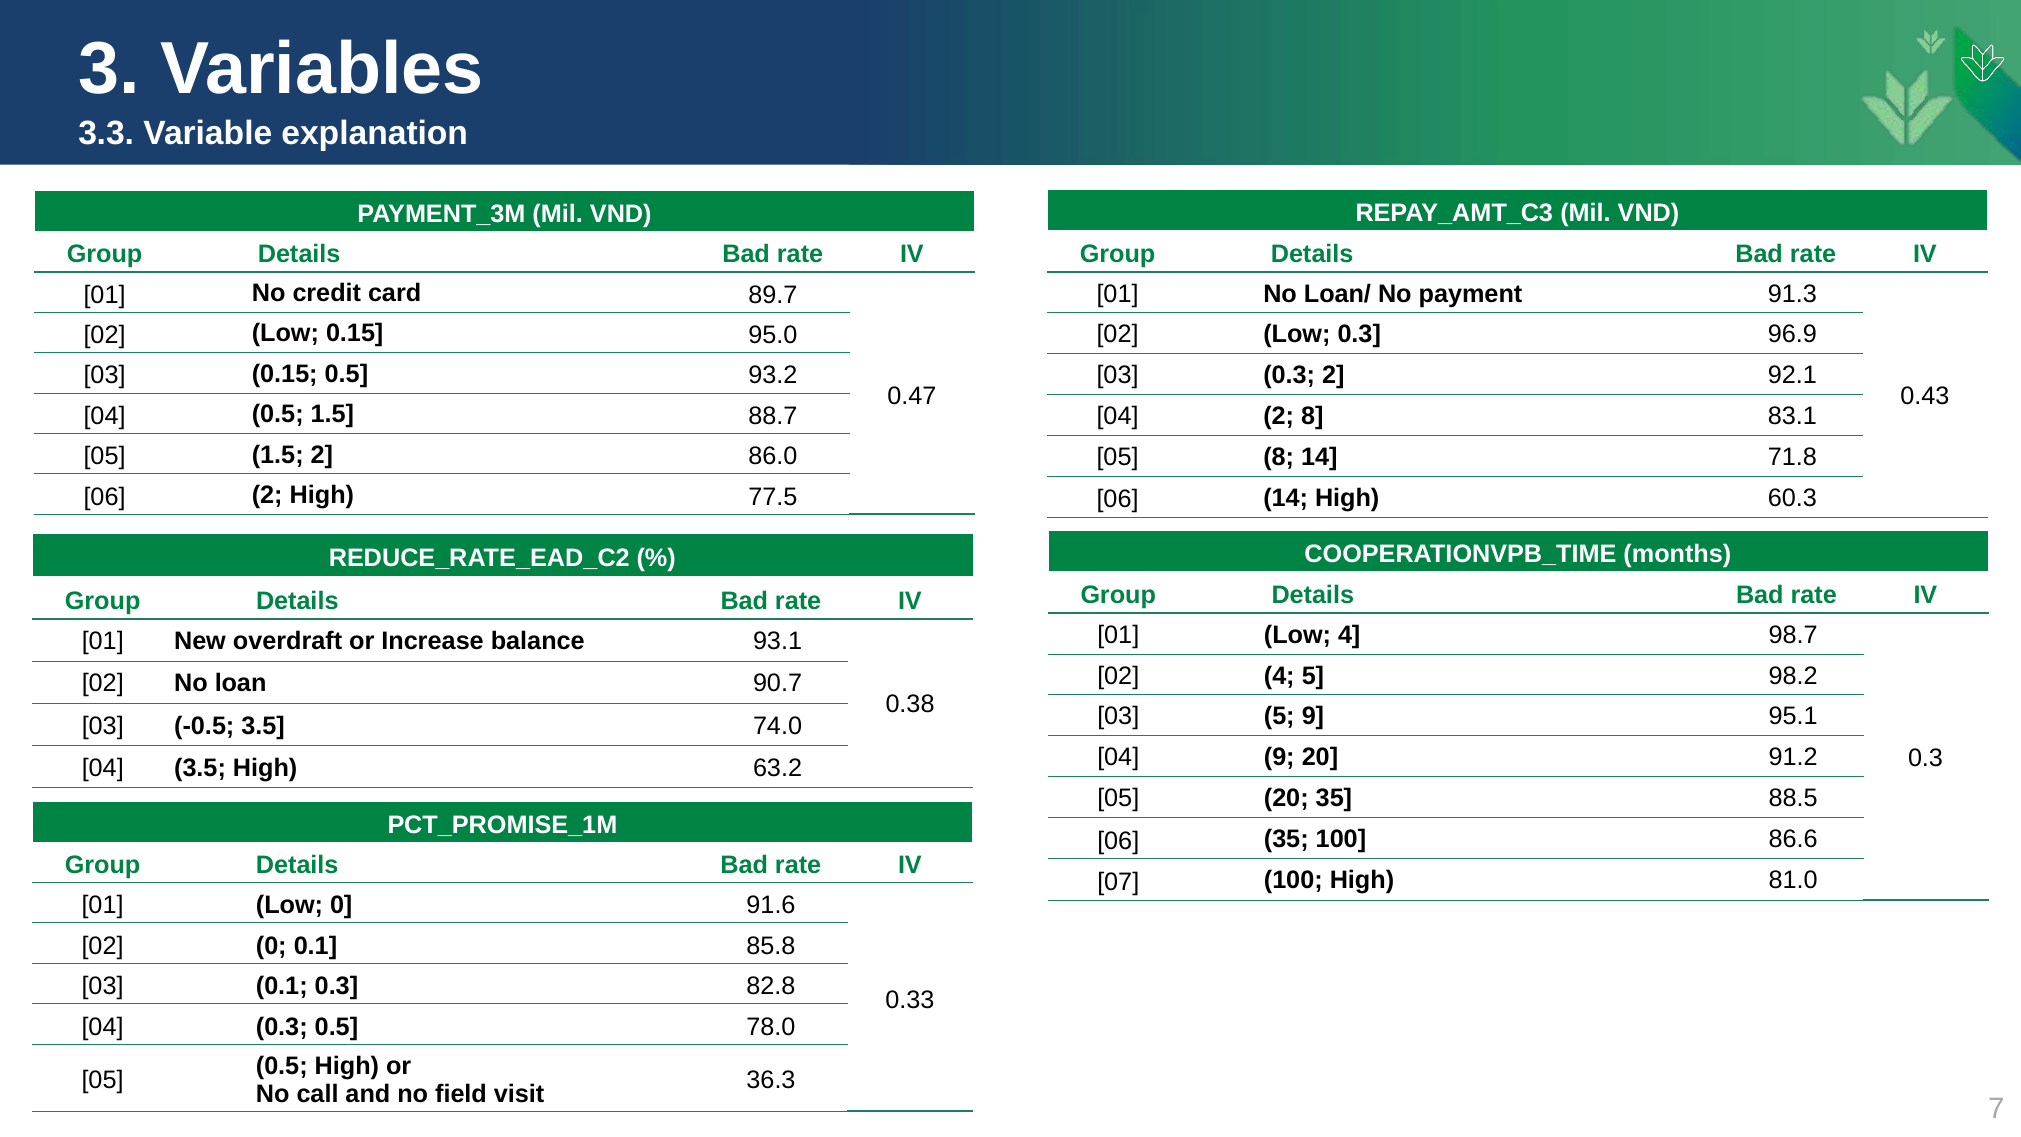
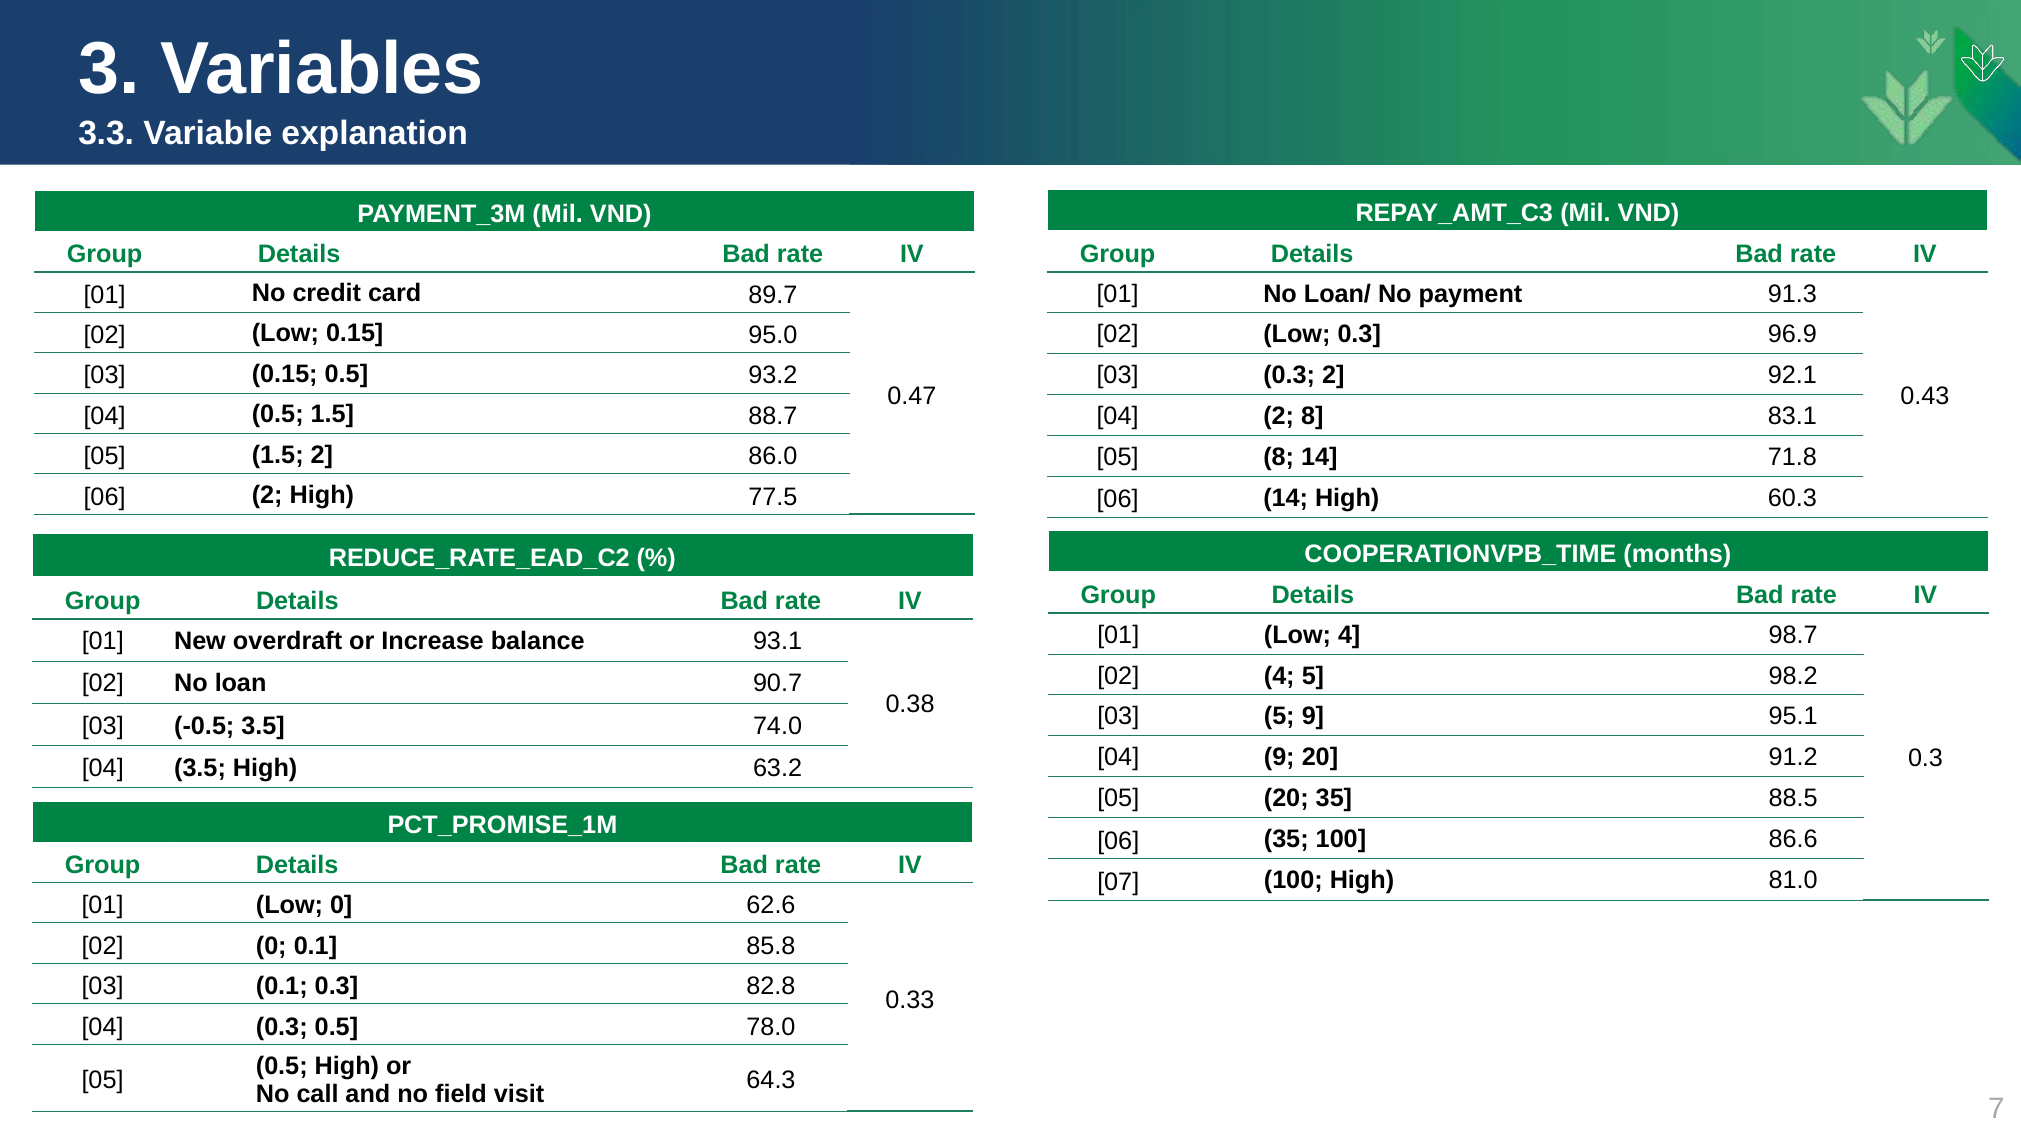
91.6: 91.6 -> 62.6 (771, 905)
36.3: 36.3 -> 64.3 (771, 1080)
